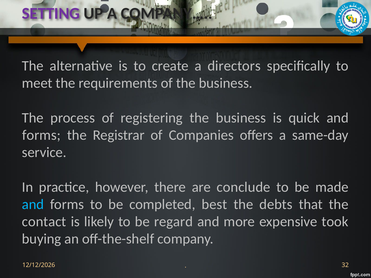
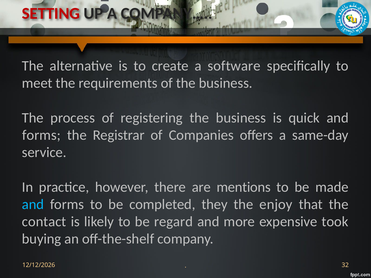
SETTING colour: purple -> red (51, 14)
directors: directors -> software (234, 66)
conclude: conclude -> mentions (244, 187)
best: best -> they (215, 205)
debts: debts -> enjoy (276, 205)
